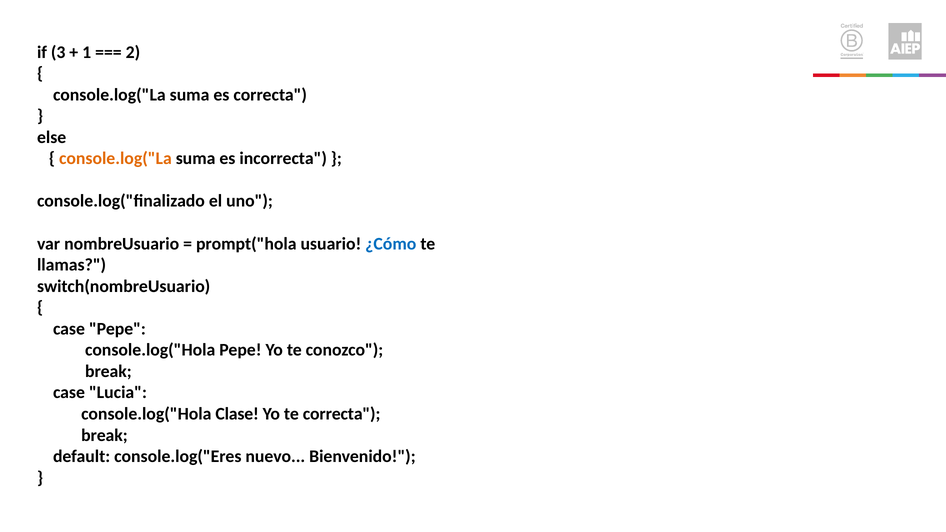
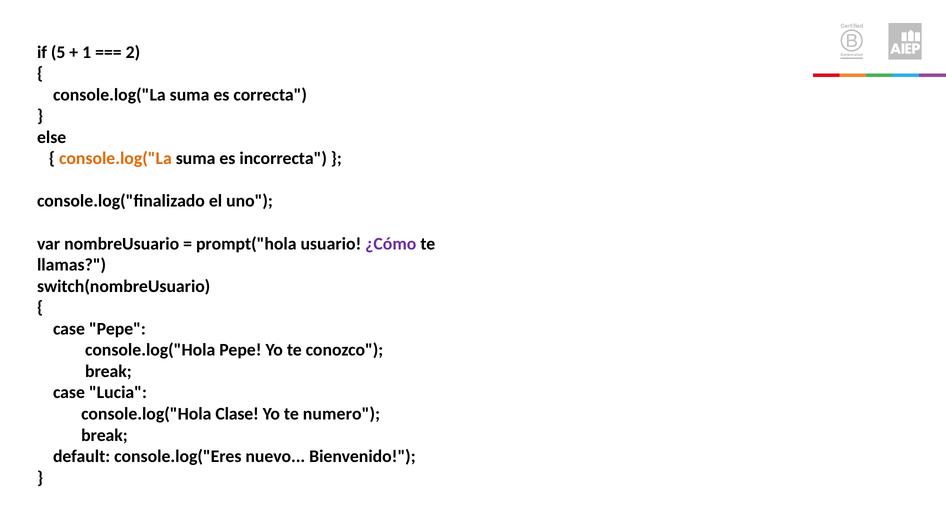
3: 3 -> 5 (58, 52)
¿Cómo colour: blue -> purple (391, 244)
te correcta: correcta -> numero (341, 414)
